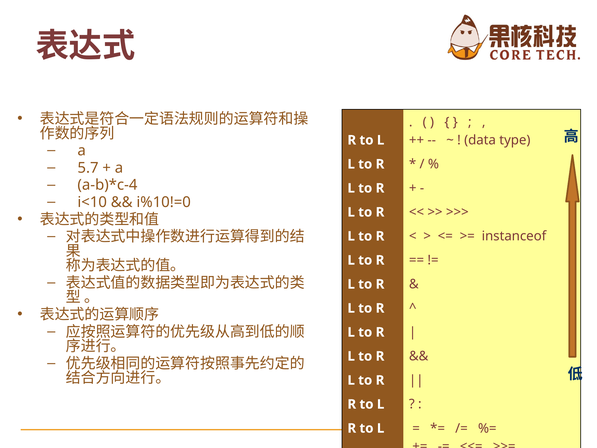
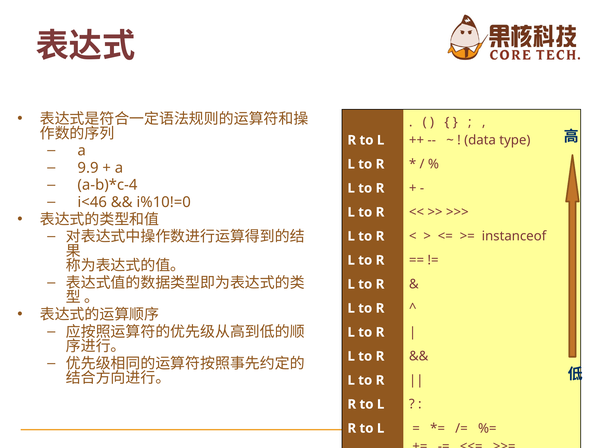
5.7: 5.7 -> 9.9 (88, 168)
i<10: i<10 -> i<46 (92, 202)
